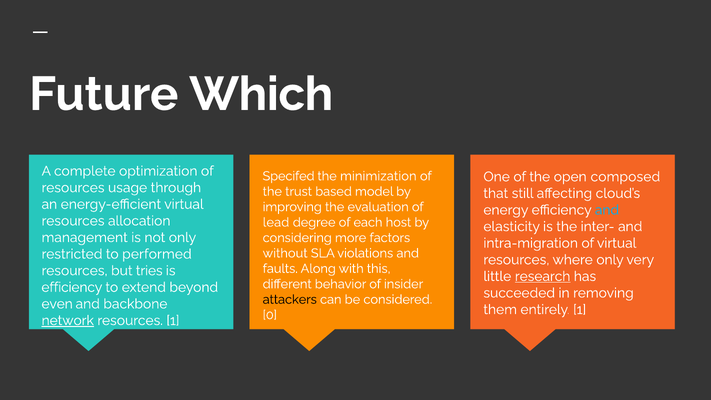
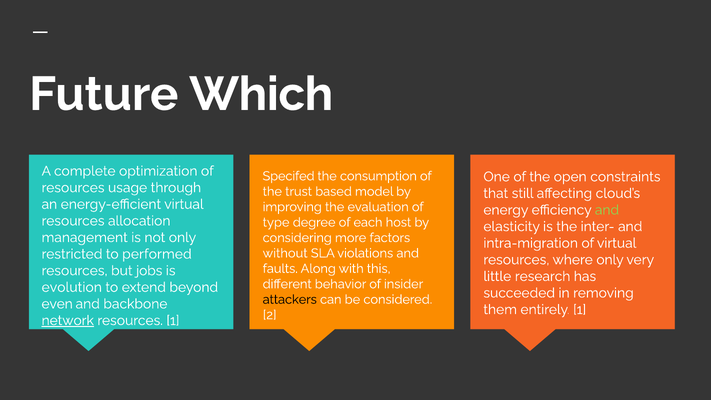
minimization: minimization -> consumption (378, 176)
composed: composed -> constraints (625, 177)
and colour: light blue -> light green (607, 210)
lead: lead -> type (276, 222)
tries: tries -> jobs (149, 271)
research underline: present -> none (543, 276)
efficiency: efficiency -> evolution (72, 287)
0: 0 -> 2 (270, 315)
